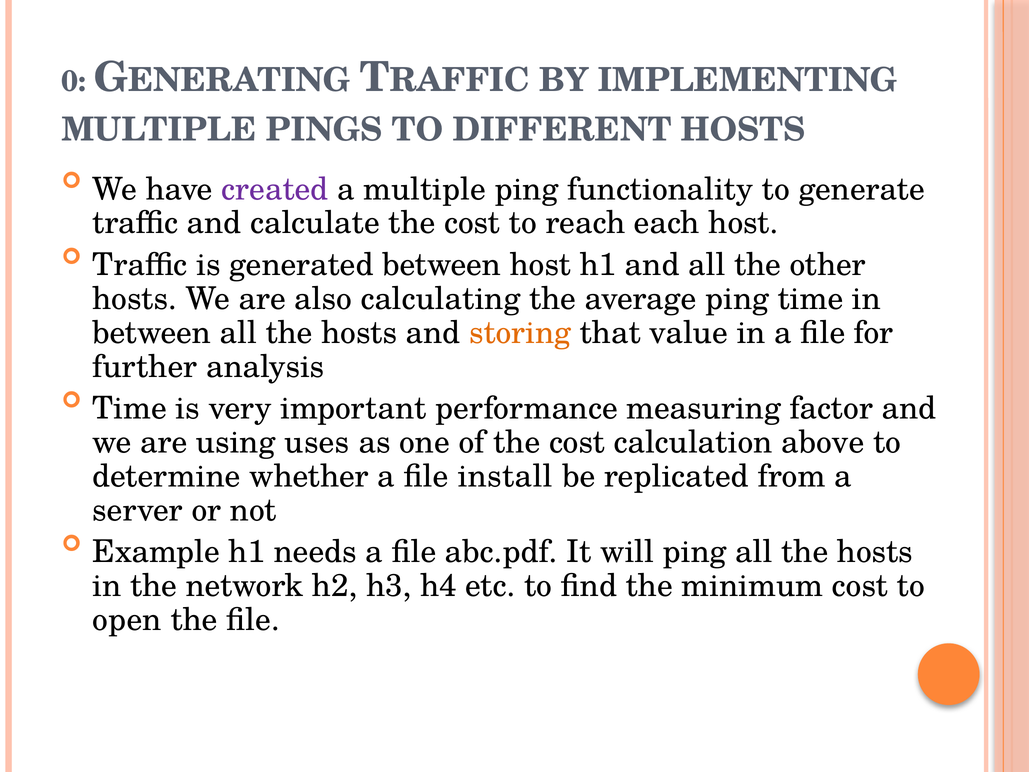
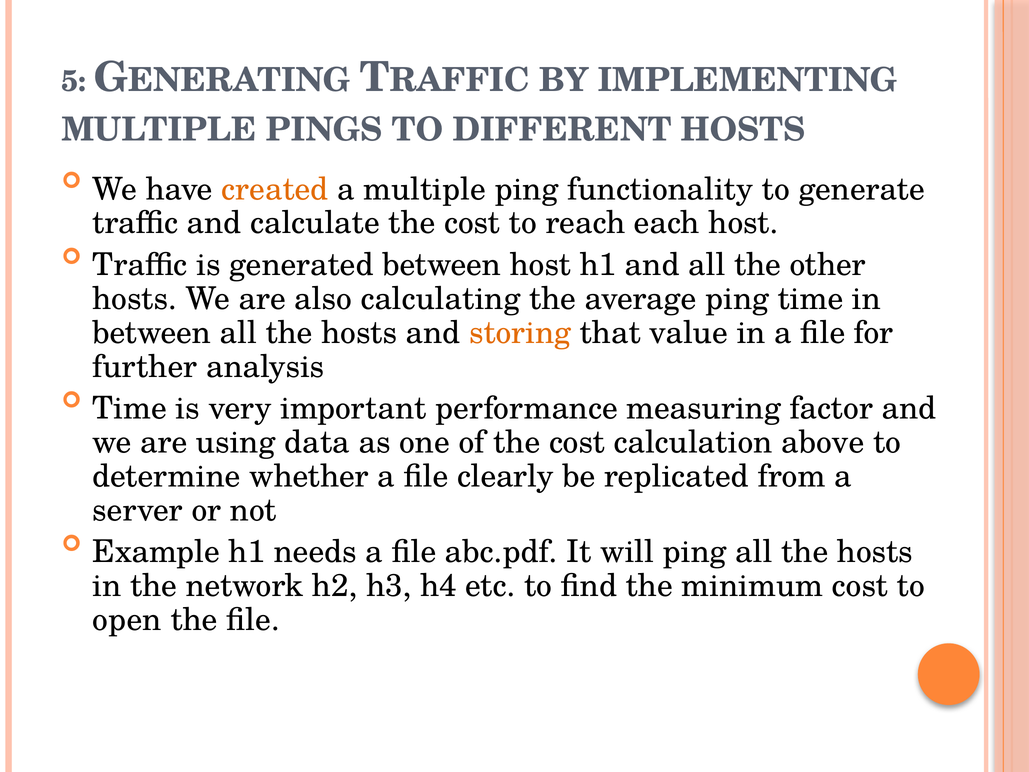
0: 0 -> 5 (74, 81)
created colour: purple -> orange (275, 189)
uses: uses -> data (317, 442)
install: install -> clearly (505, 476)
